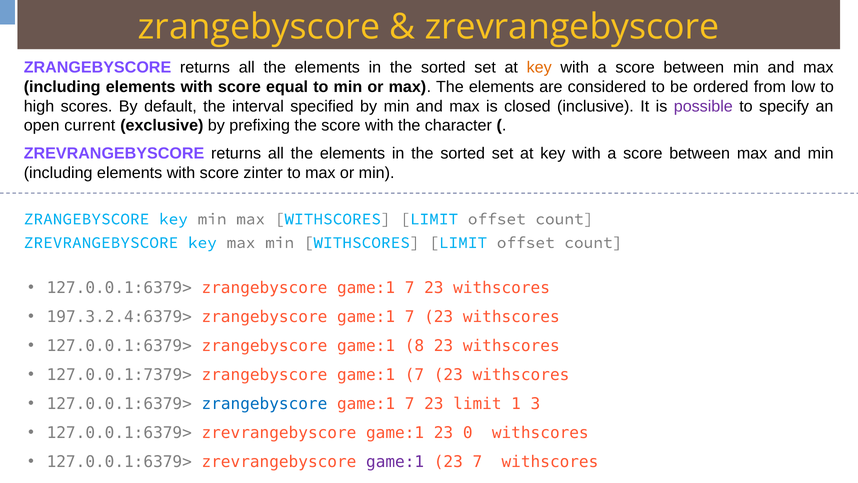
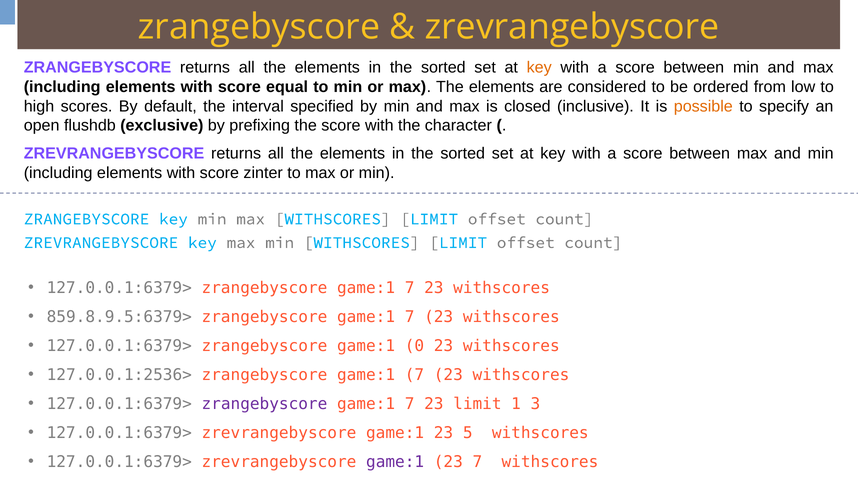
possible colour: purple -> orange (703, 106)
current: current -> flushdb (90, 125)
197.3.2.4:6379>: 197.3.2.4:6379> -> 859.8.9.5:6379> (119, 317)
8: 8 -> 0 (414, 346)
127.0.0.1:7379>: 127.0.0.1:7379> -> 127.0.0.1:2536> (119, 375)
zrangebyscore colour: blue -> purple (264, 403)
0: 0 -> 5 (468, 432)
